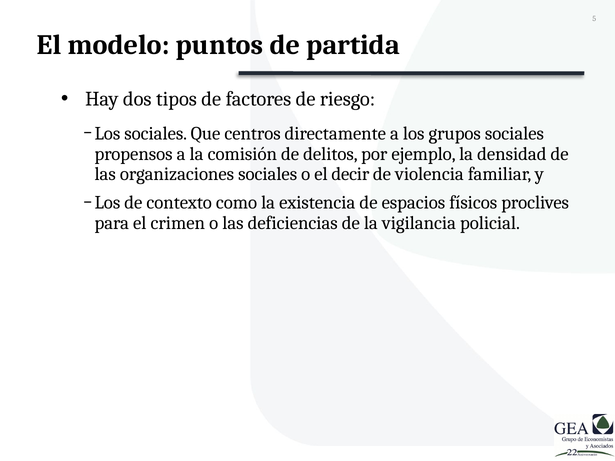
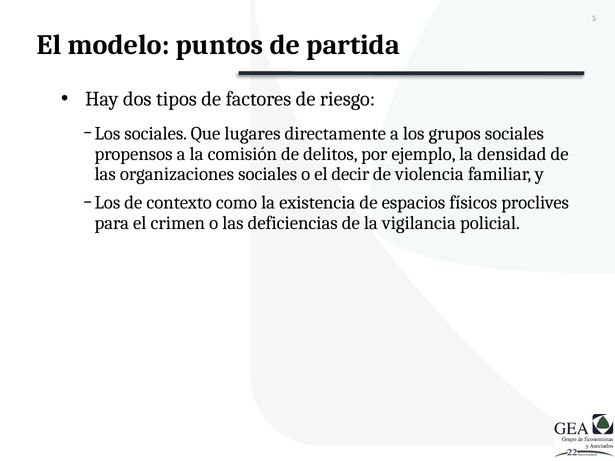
centros: centros -> lugares (253, 134)
